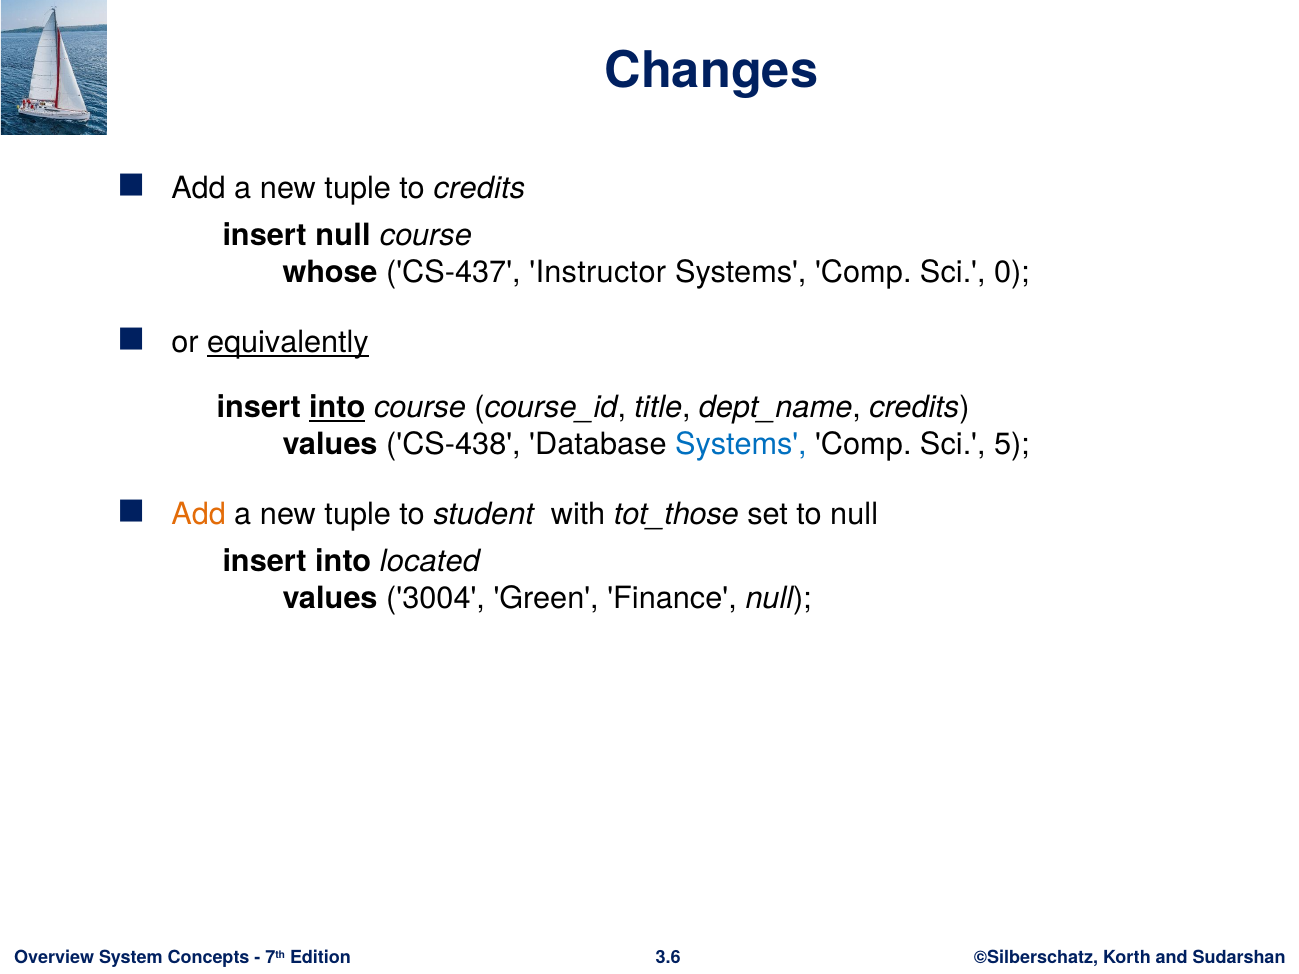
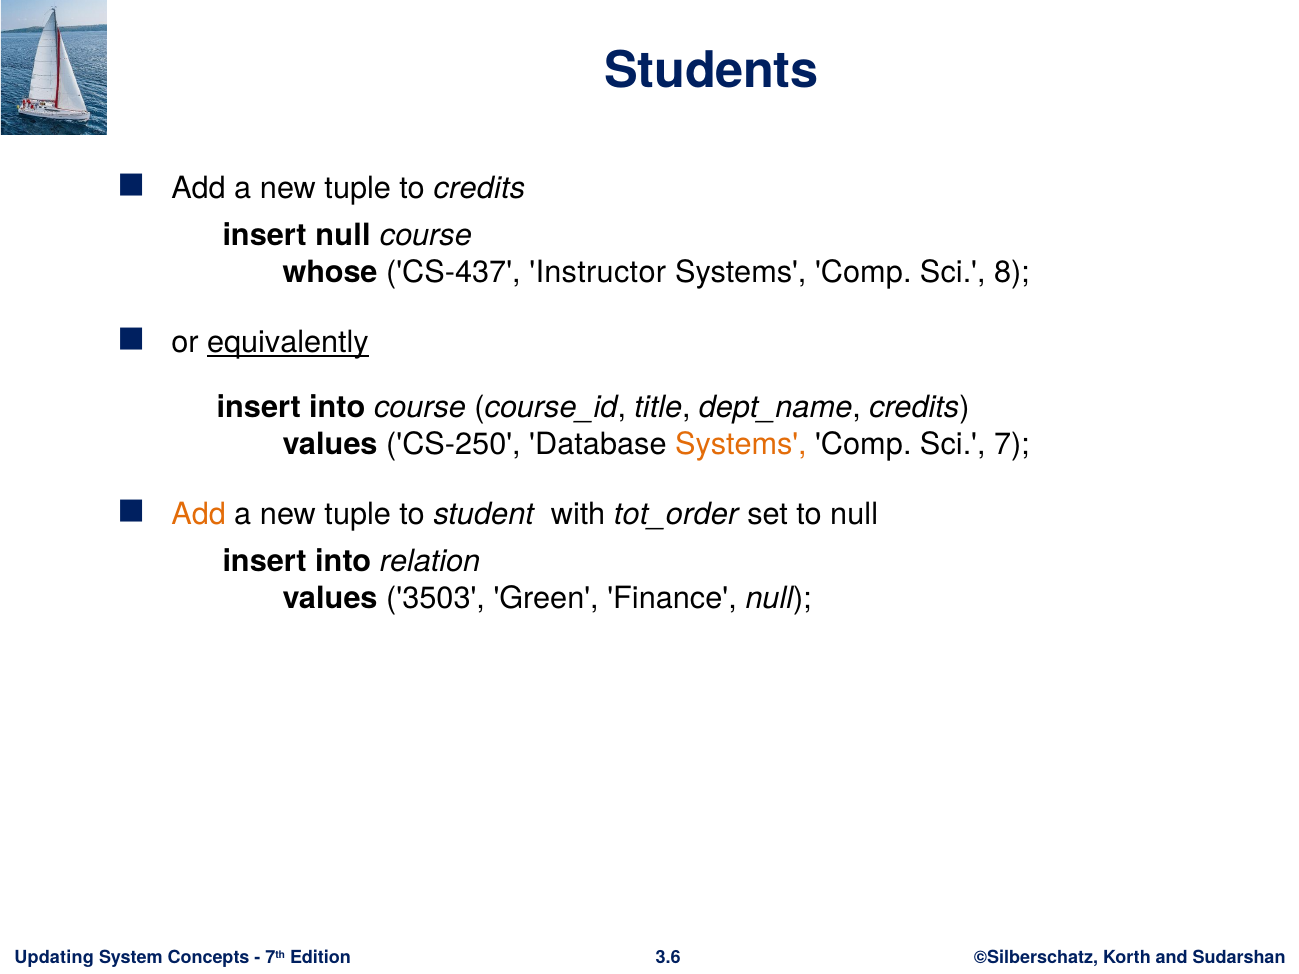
Changes: Changes -> Students (712, 71)
0: 0 -> 8 (1012, 273)
into underline: present -> none (337, 407)
CS-438: CS-438 -> CS-250 (453, 444)
Systems colour: blue -> orange (741, 444)
5: 5 -> 7 (1012, 444)
tot_those: tot_those -> tot_order (676, 514)
located: located -> relation (430, 562)
3004: 3004 -> 3503 (436, 599)
Overview: Overview -> Updating (54, 958)
